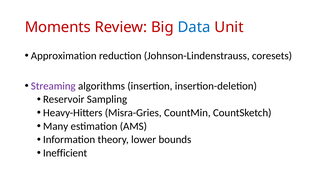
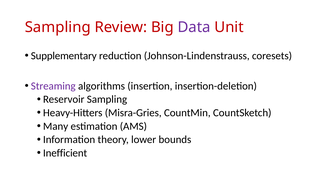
Moments: Moments -> Sampling (58, 27)
Data colour: blue -> purple (194, 27)
Approximation: Approximation -> Supplementary (64, 56)
